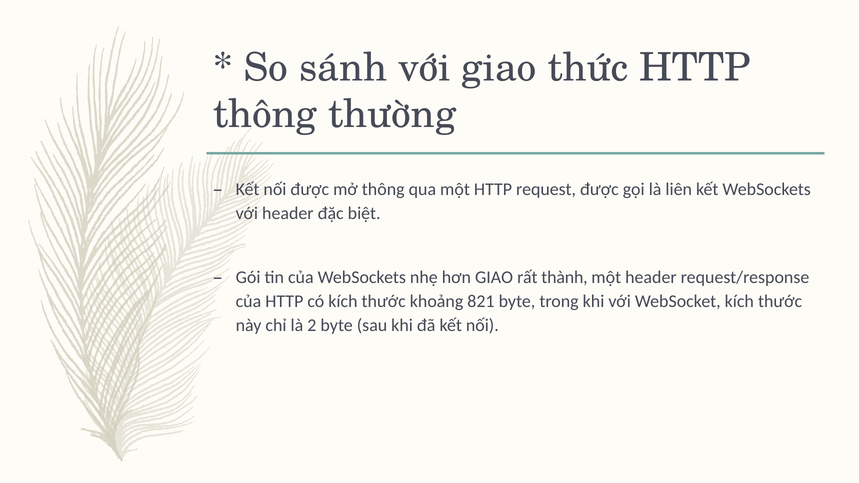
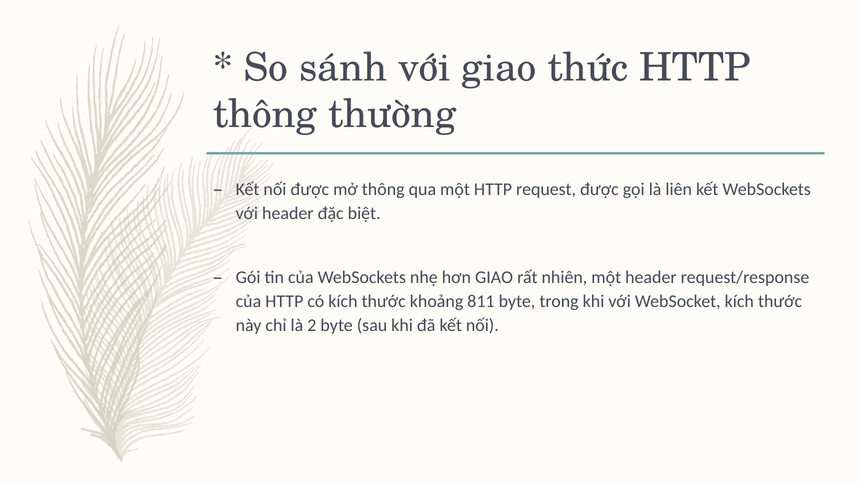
thành: thành -> nhiên (564, 278)
821: 821 -> 811 (481, 302)
